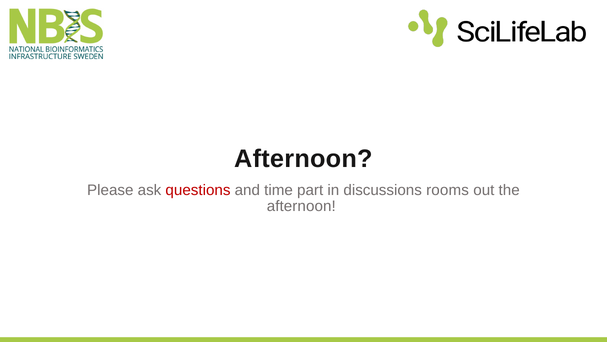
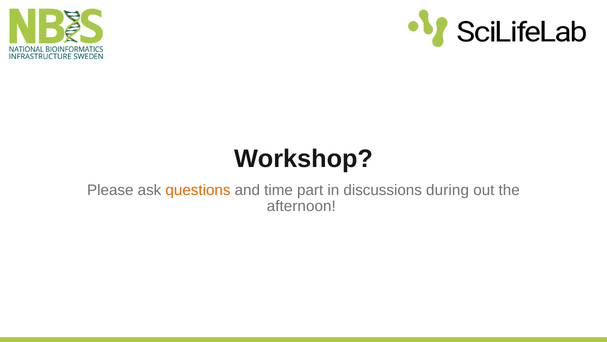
Afternoon: Afternoon -> Workshop (303, 159)
questions colour: red -> orange (198, 190)
rooms: rooms -> during (448, 190)
